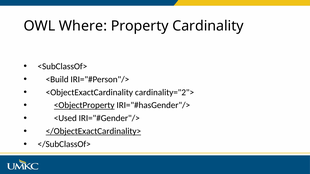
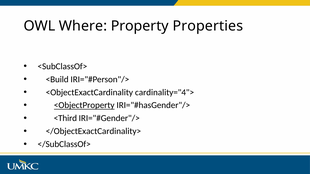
Cardinality: Cardinality -> Properties (208, 26)
cardinality="2">: cardinality="2"> -> cardinality="4"> (165, 92)
<Used: <Used -> <Third (65, 118)
</ObjectExactCardinality> underline: present -> none (93, 131)
